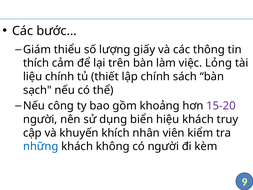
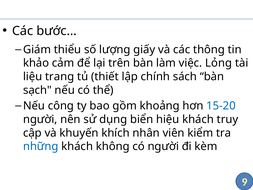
thích: thích -> khảo (36, 63)
liệu chính: chính -> trang (60, 76)
15-20 colour: purple -> blue (221, 106)
